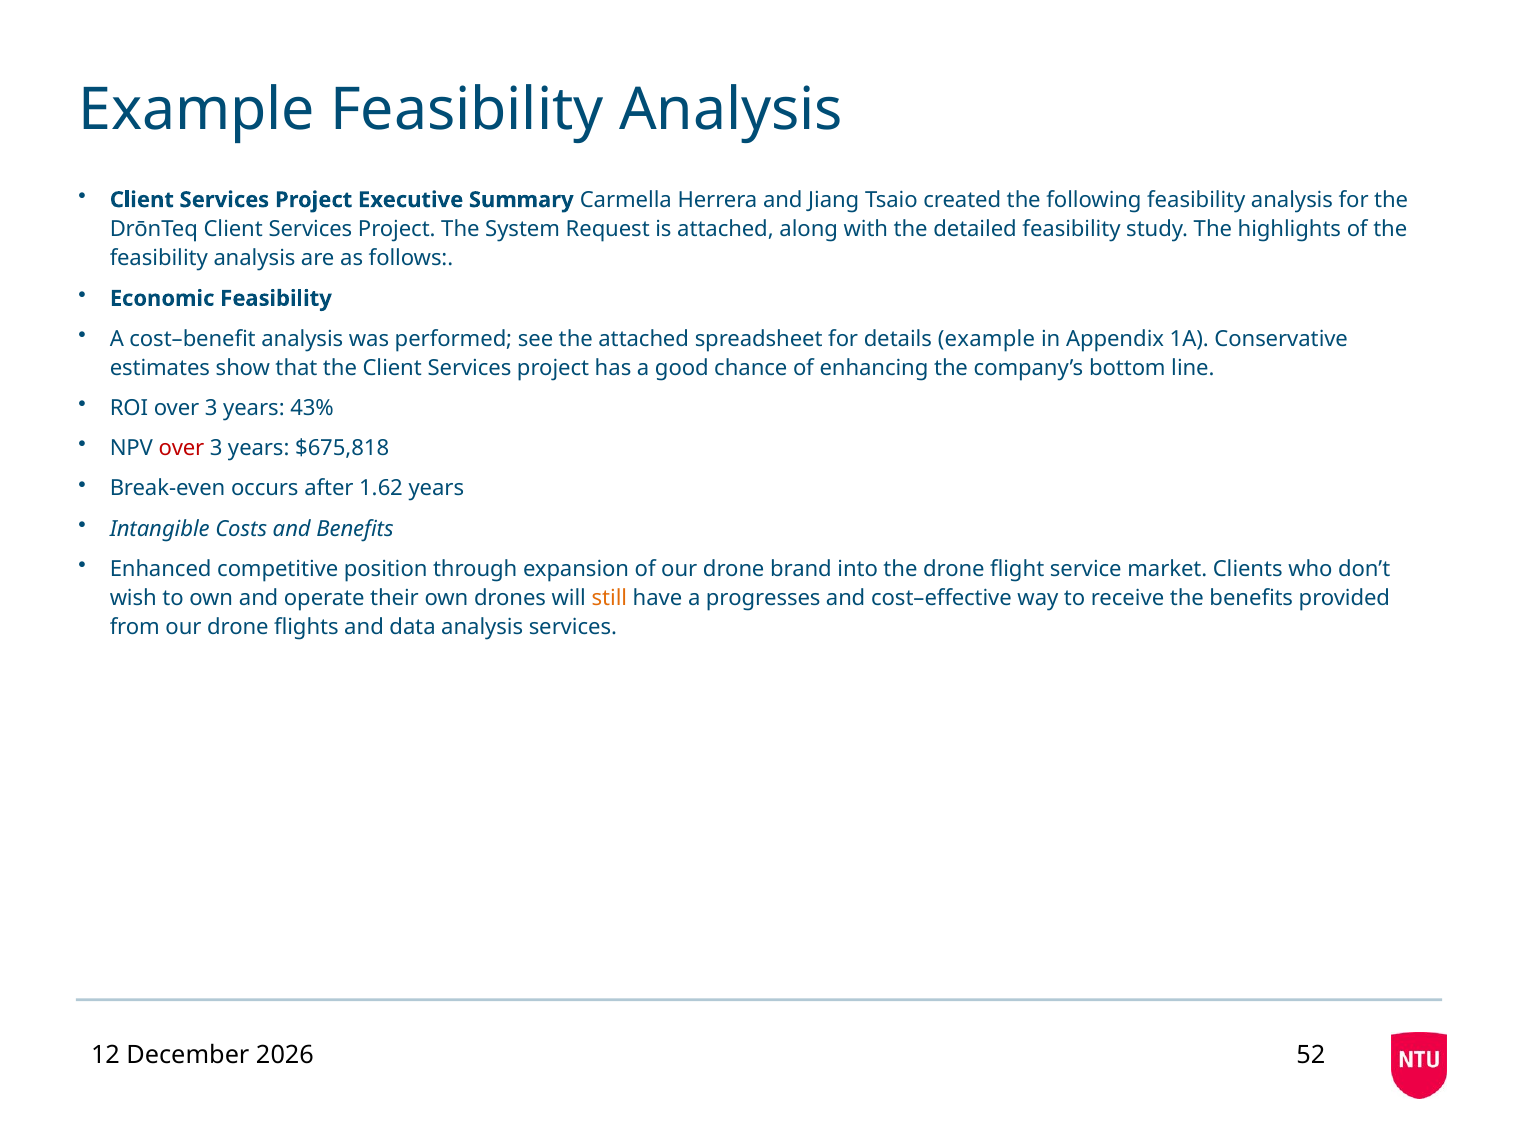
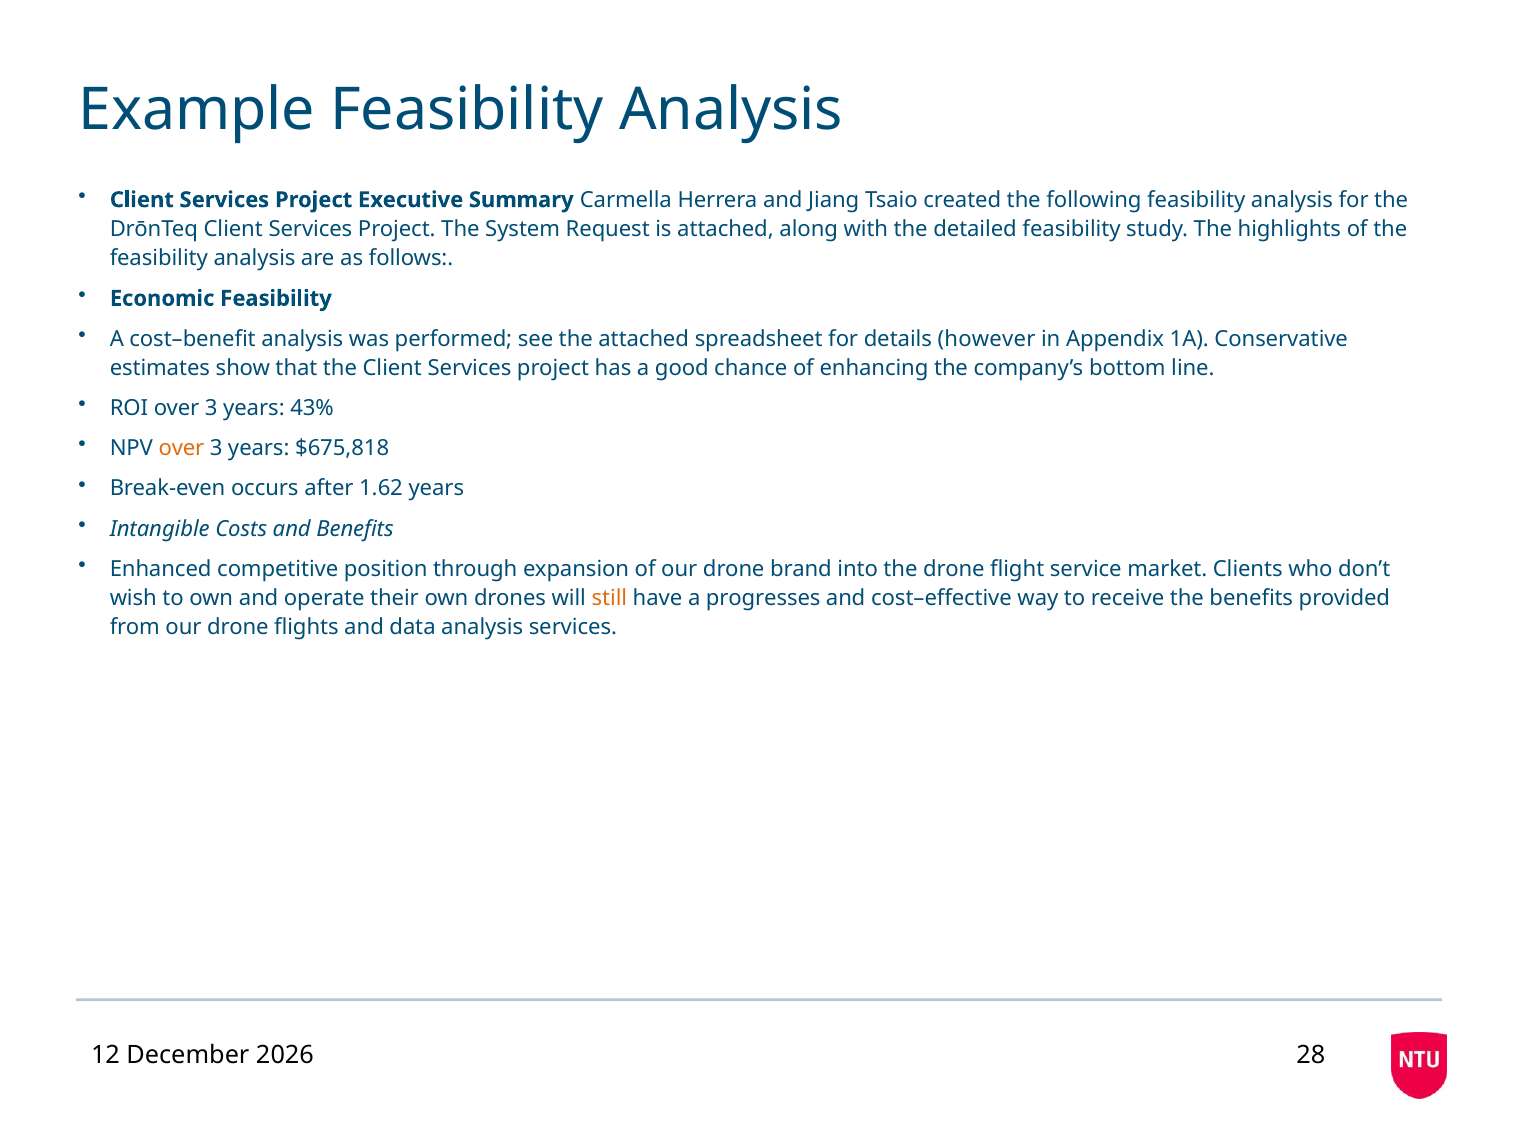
details example: example -> however (986, 339)
over colour: red -> orange (181, 448)
52: 52 -> 28 (1311, 1055)
